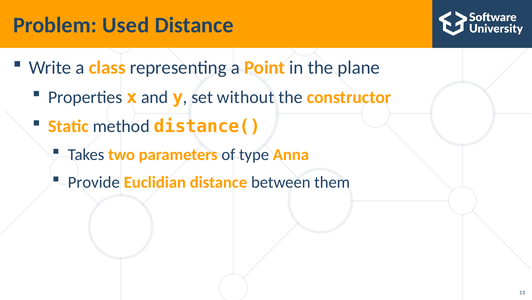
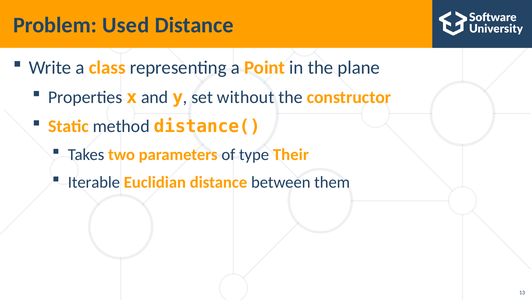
Anna: Anna -> Their (291, 154)
Provide: Provide -> Iterable (94, 182)
